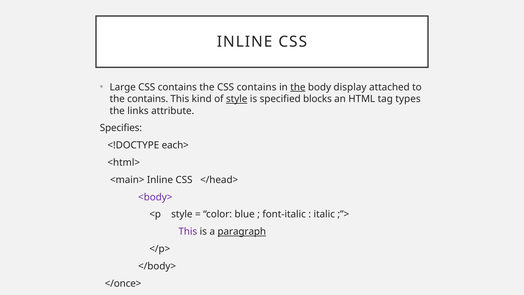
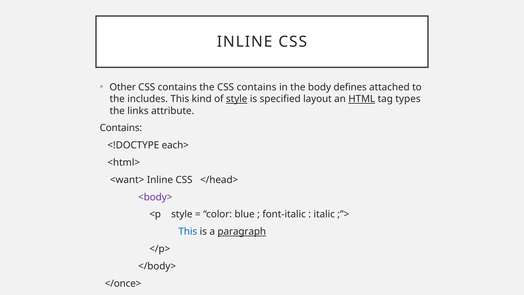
Large: Large -> Other (123, 87)
the underline: present -> none (298, 87)
display: display -> defines (350, 87)
the contains: contains -> includes (148, 99)
blocks: blocks -> layout (317, 99)
HTML underline: none -> present (362, 99)
Specifies: Specifies -> Contains (121, 128)
<main>: <main> -> <want> (127, 180)
This colour: purple -> blue (188, 231)
